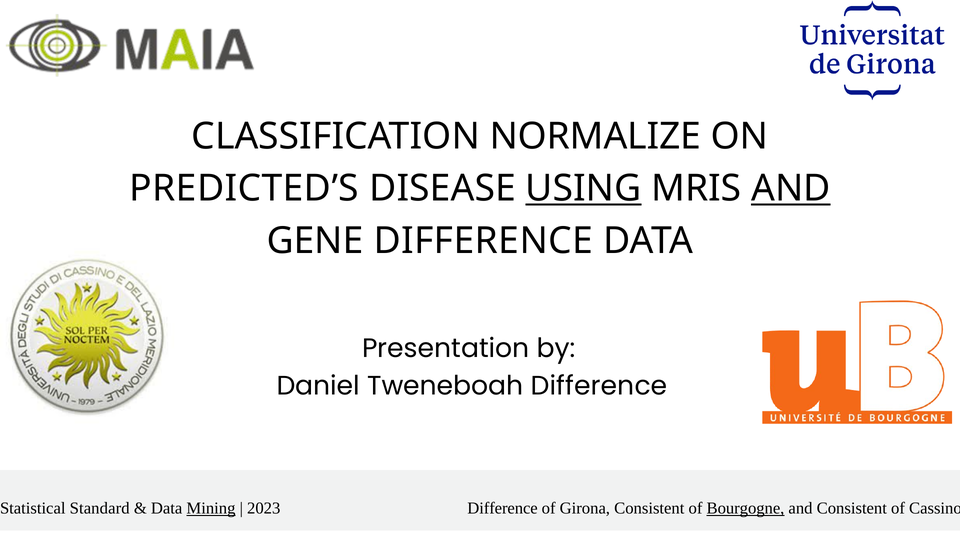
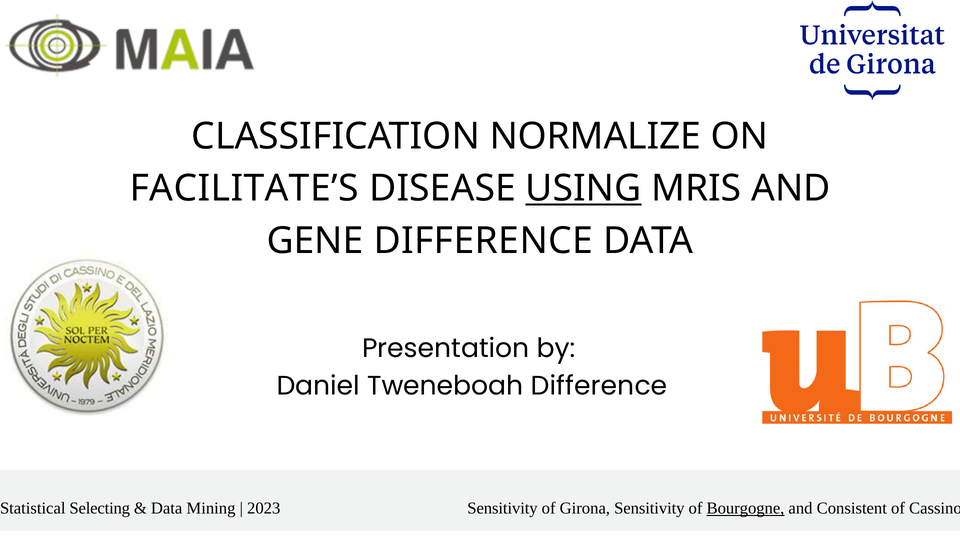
PREDICTED’S: PREDICTED’S -> FACILITATE’S (244, 189)
AND underline: present -> none (791, 189)
Standard: Standard -> Selecting (100, 508)
Mining underline: present -> none (211, 508)
2023 Difference: Difference -> Sensitivity (503, 508)
Girona Consistent: Consistent -> Sensitivity (649, 508)
